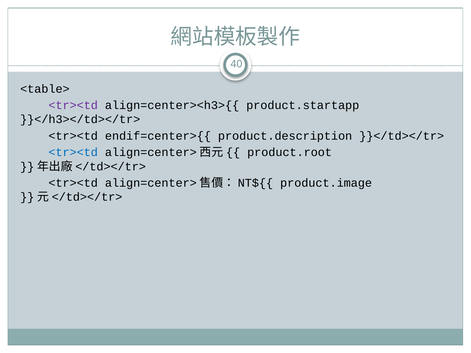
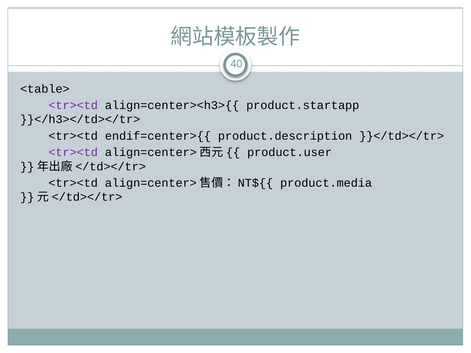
<tr><td colour: blue -> purple (73, 152)
product.root: product.root -> product.user (290, 152)
product.image: product.image -> product.media (326, 183)
